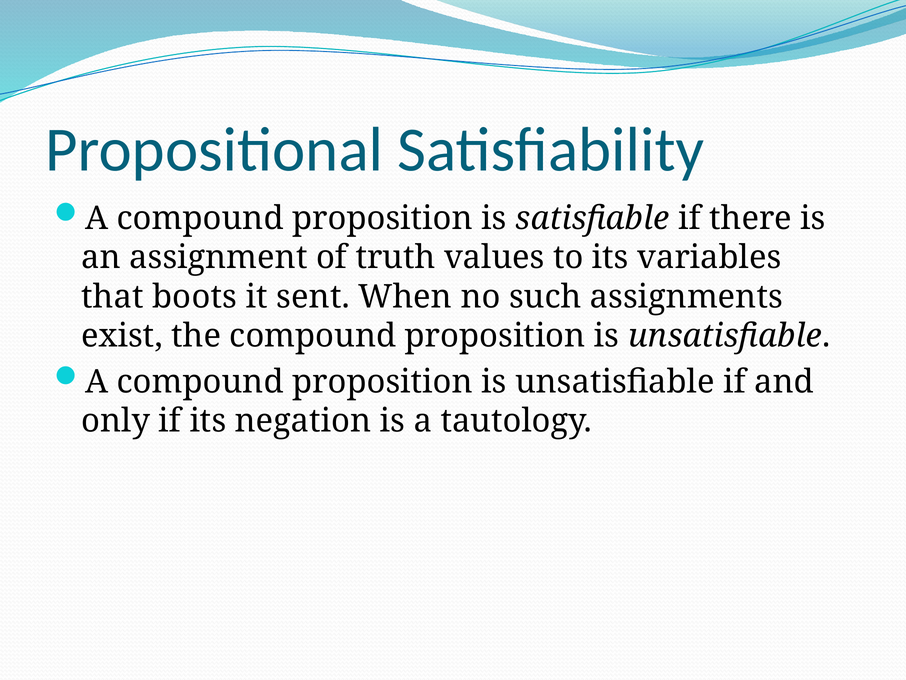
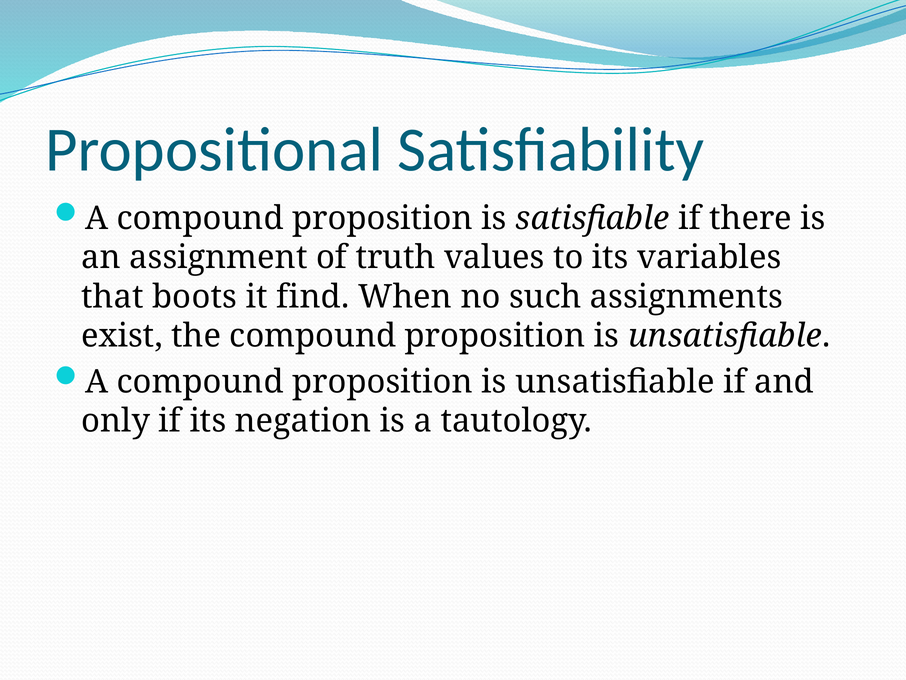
sent: sent -> find (313, 297)
